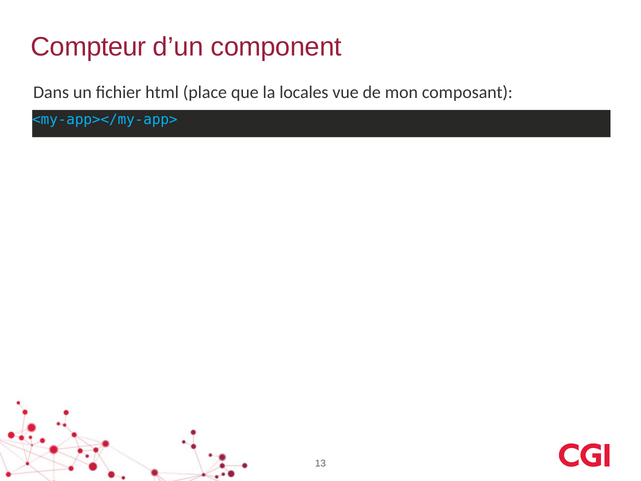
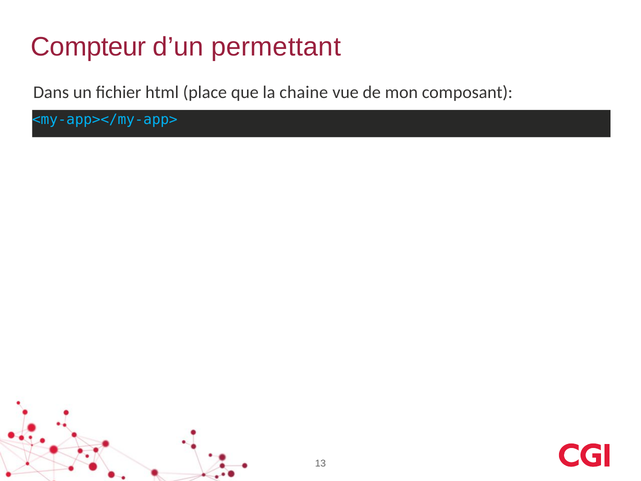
component: component -> permettant (276, 47)
locales: locales -> chaine (304, 93)
